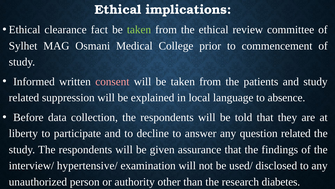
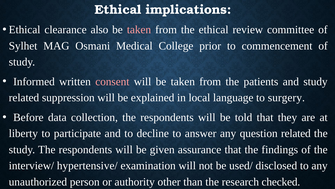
fact: fact -> also (99, 30)
taken colour: light green -> pink (139, 30)
absence: absence -> surgery (286, 97)
diabetes: diabetes -> checked (281, 181)
